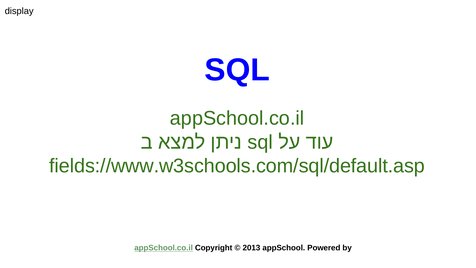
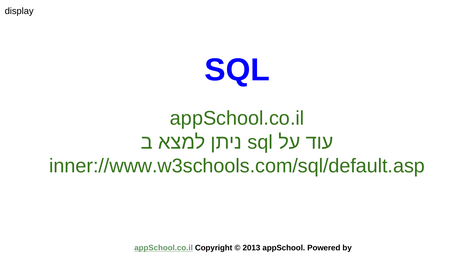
fields://www.w3schools.com/sql/default.asp: fields://www.w3schools.com/sql/default.asp -> inner://www.w3schools.com/sql/default.asp (237, 166)
